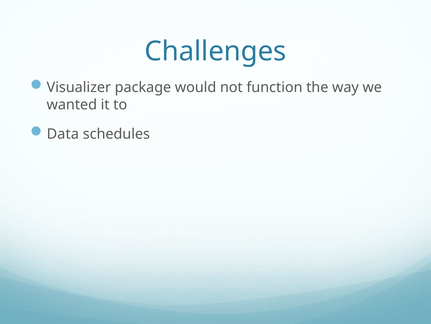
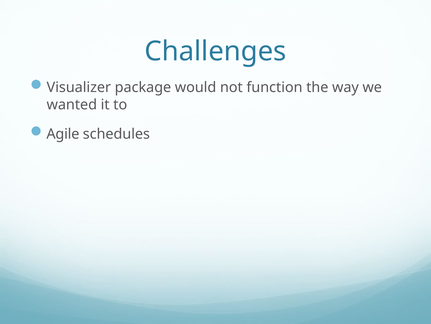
Data: Data -> Agile (63, 134)
